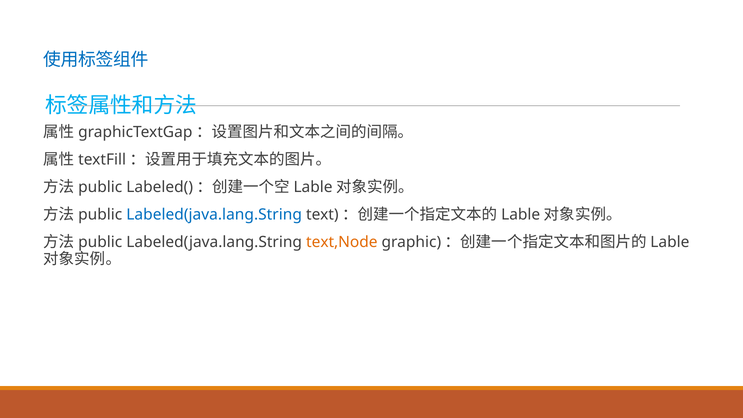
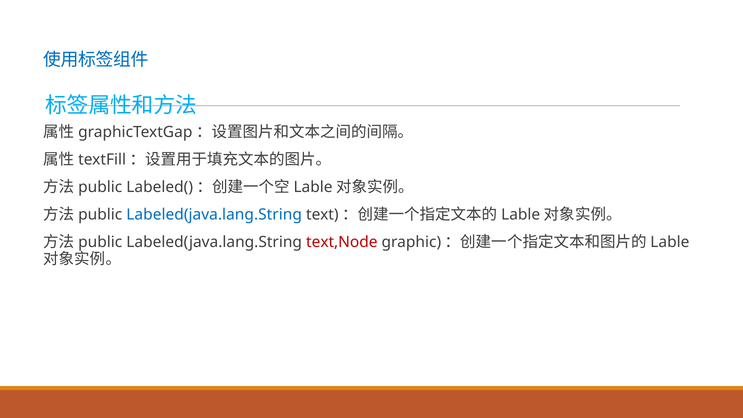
text,Node colour: orange -> red (342, 242)
